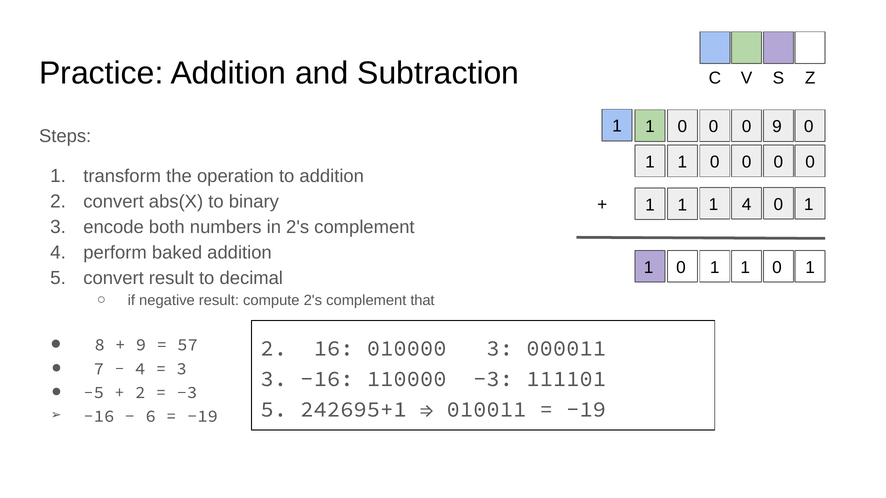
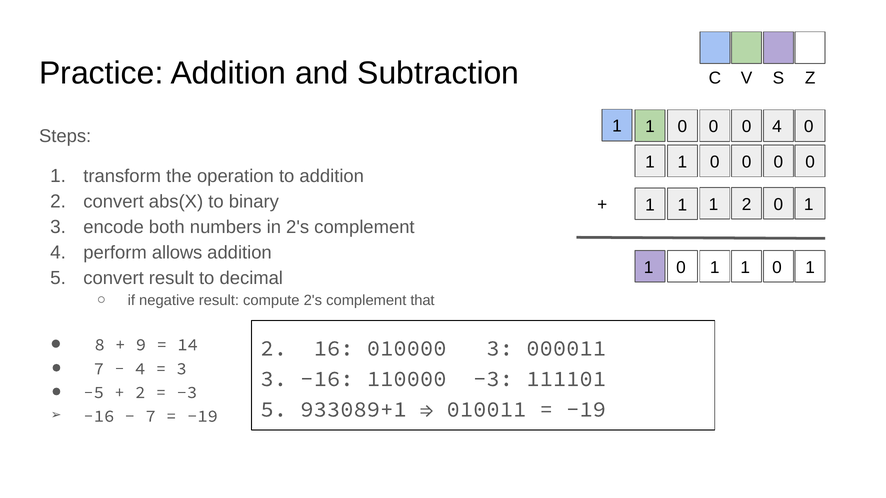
0 9: 9 -> 4 (777, 127)
4: 4 -> 2 (747, 205)
baked: baked -> allows (177, 253)
57: 57 -> 14 (188, 345)
242695+1: 242695+1 -> 933089+1 (353, 410)
6: 6 -> 7 (151, 416)
